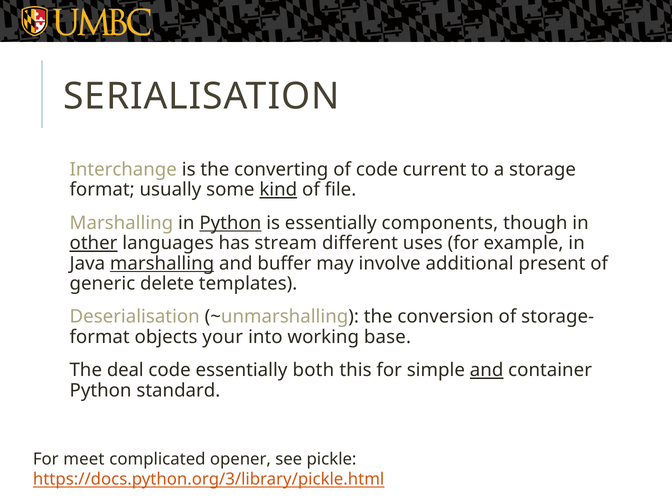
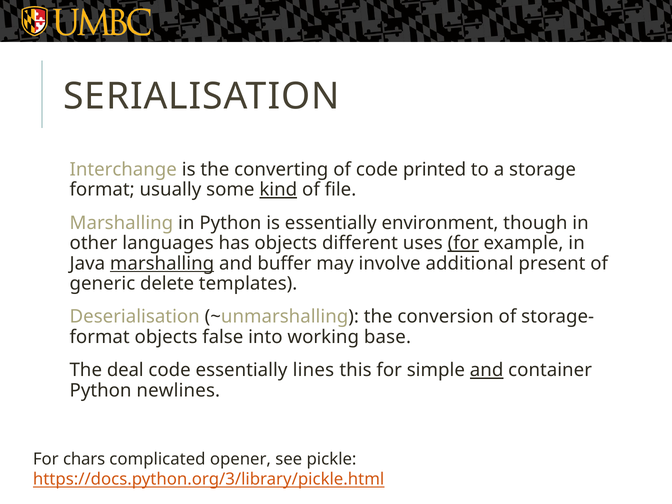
current: current -> printed (435, 170)
Python underline: present -> none (230, 223)
components: components -> environment (440, 223)
other underline: present -> none (93, 243)
has stream: stream -> objects (286, 243)
for underline: none -> present (463, 243)
your: your -> false (223, 337)
both: both -> lines (313, 370)
standard: standard -> newlines (178, 390)
meet: meet -> chars (84, 459)
